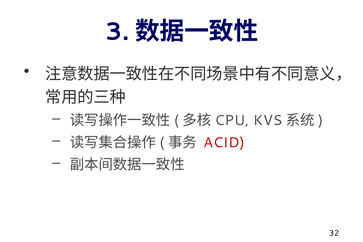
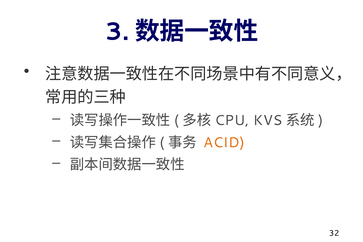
ACID colour: red -> orange (224, 143)
